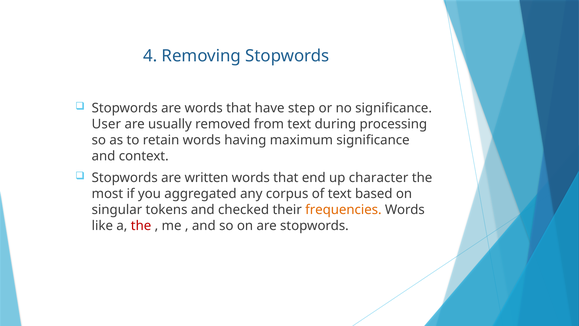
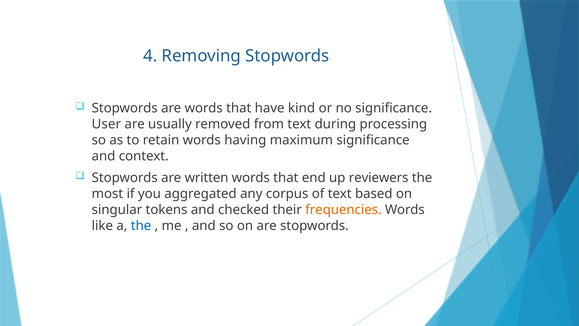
step: step -> kind (302, 108)
character: character -> reviewers (379, 178)
the colour: red -> blue (141, 225)
